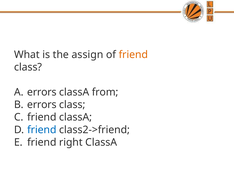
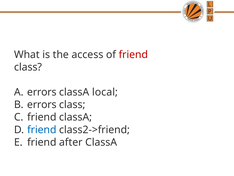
assign: assign -> access (87, 54)
friend colour: orange -> red (133, 54)
from: from -> local (105, 92)
right: right -> after (71, 142)
